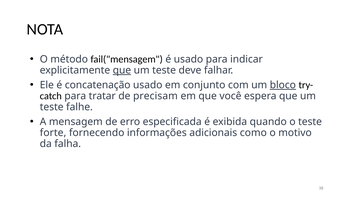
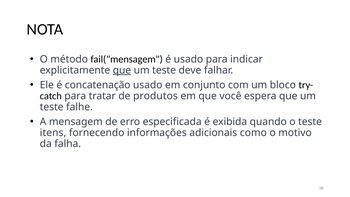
bloco underline: present -> none (283, 85)
precisam: precisam -> produtos (155, 96)
forte: forte -> itens (53, 133)
